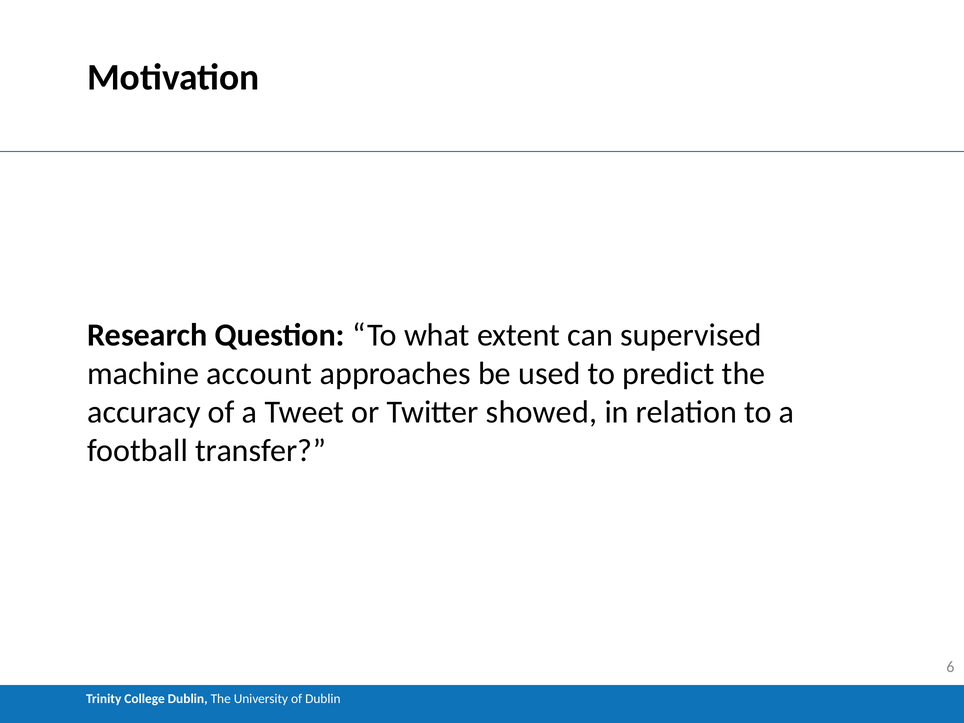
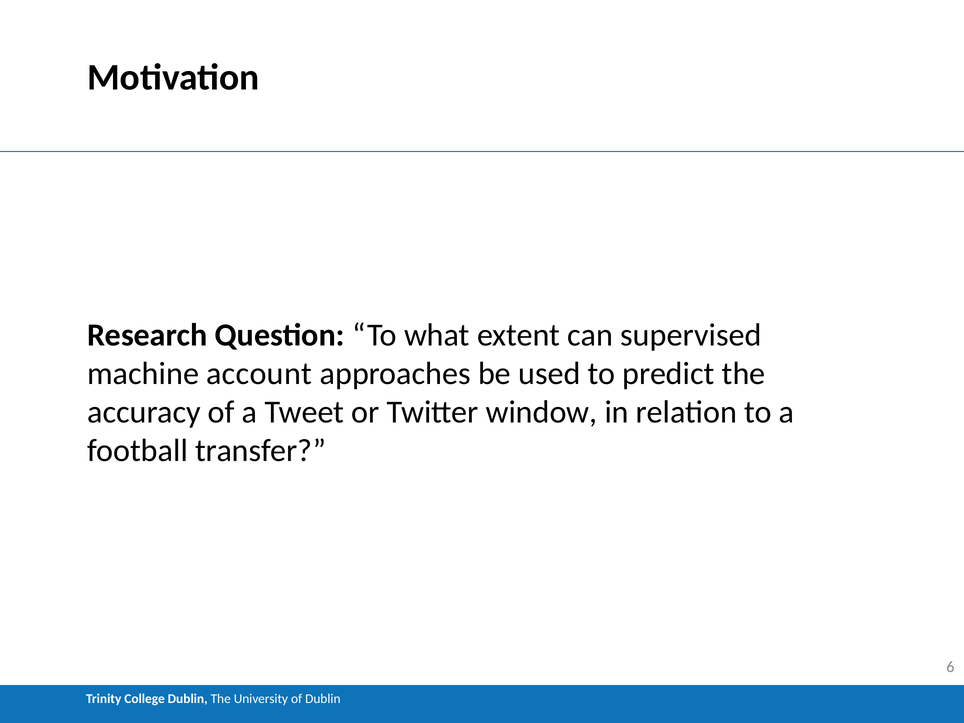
showed: showed -> window (542, 412)
